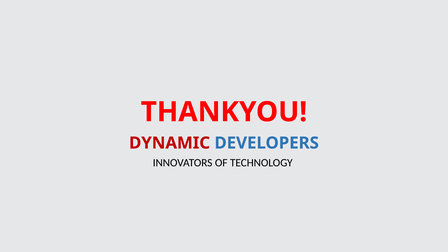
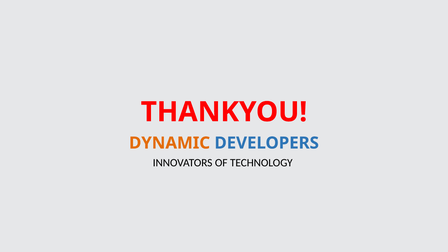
DYNAMIC colour: red -> orange (170, 143)
